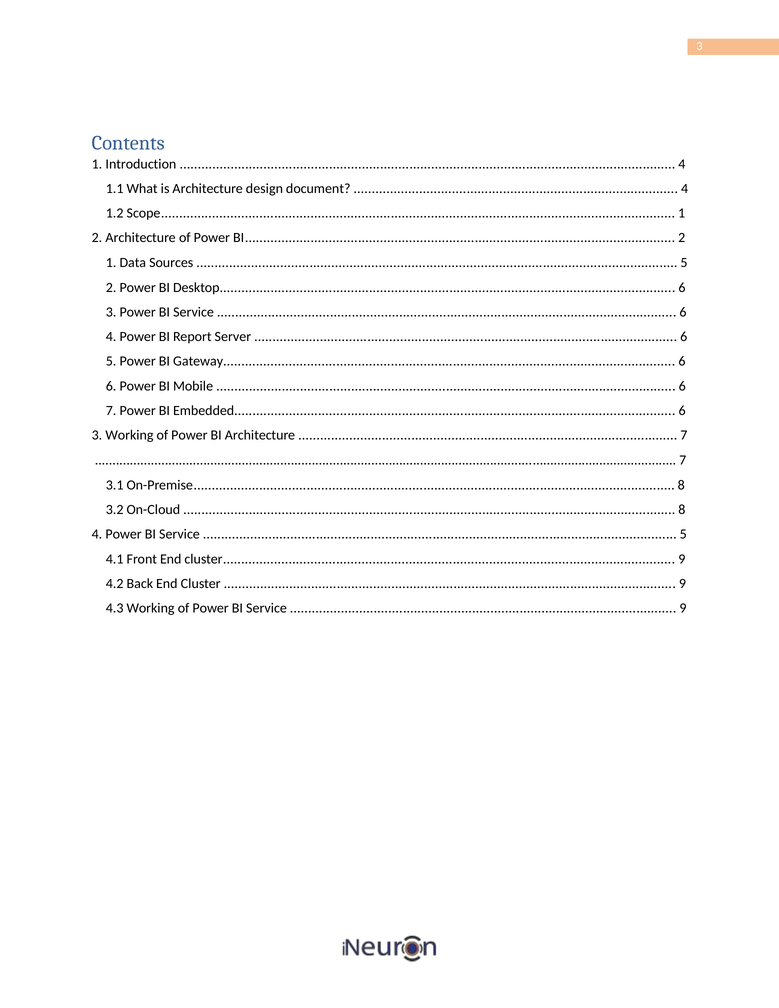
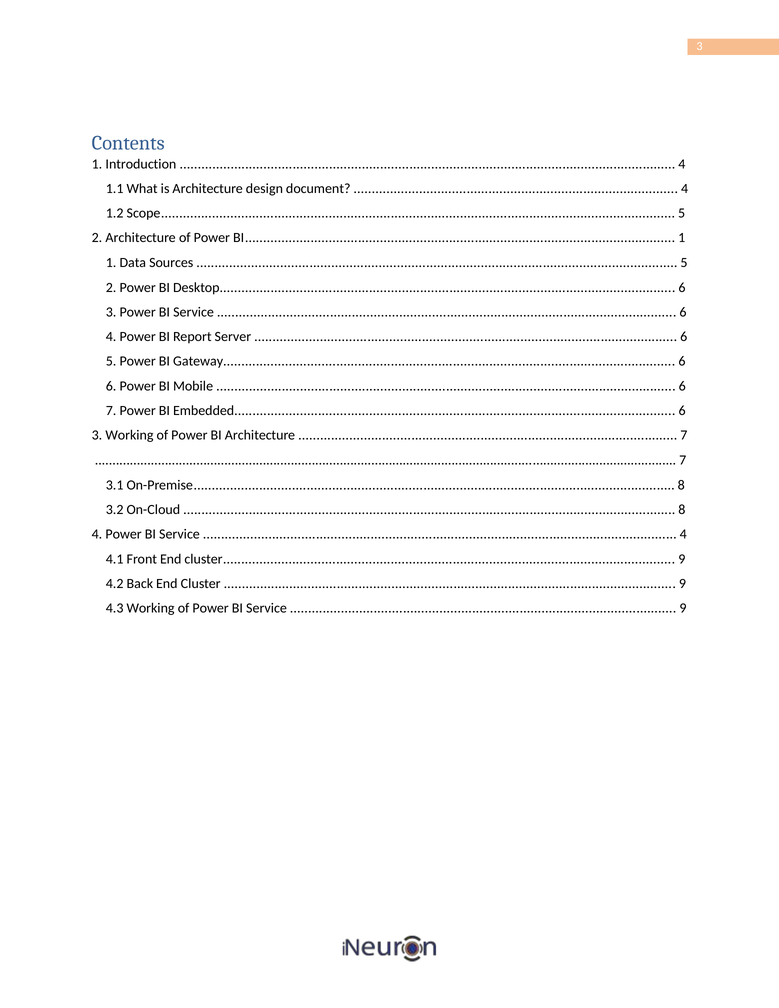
1: 1 -> 5 (682, 213)
2: 2 -> 1 (682, 238)
5: 5 -> 4 (683, 534)
